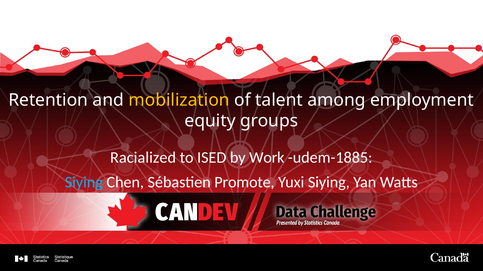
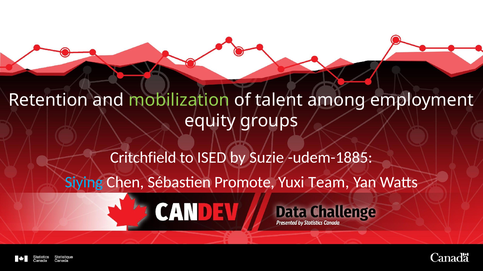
mobilization colour: yellow -> light green (179, 100)
Racialized: Racialized -> Critchfield (143, 158)
Work: Work -> Suzie (267, 158)
Yuxi Siying: Siying -> Team (329, 183)
